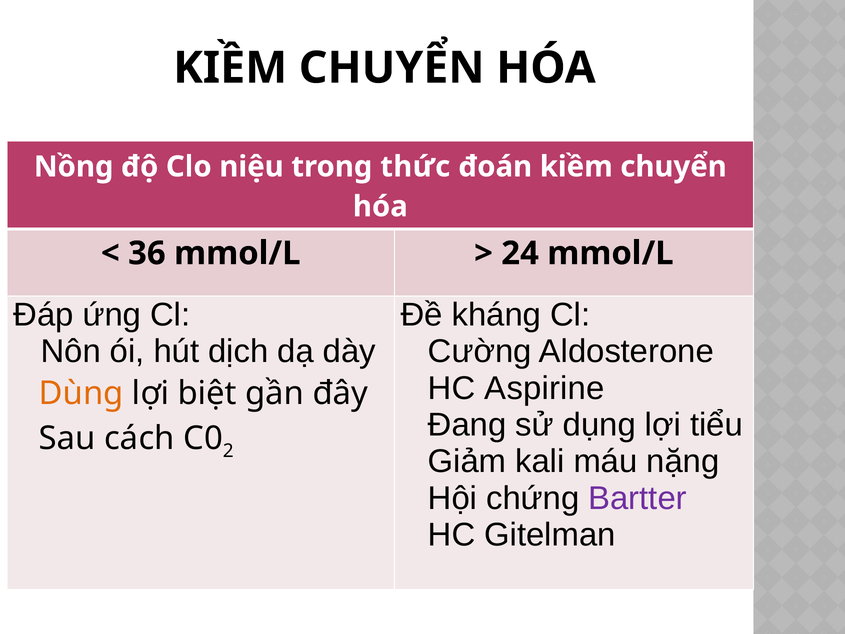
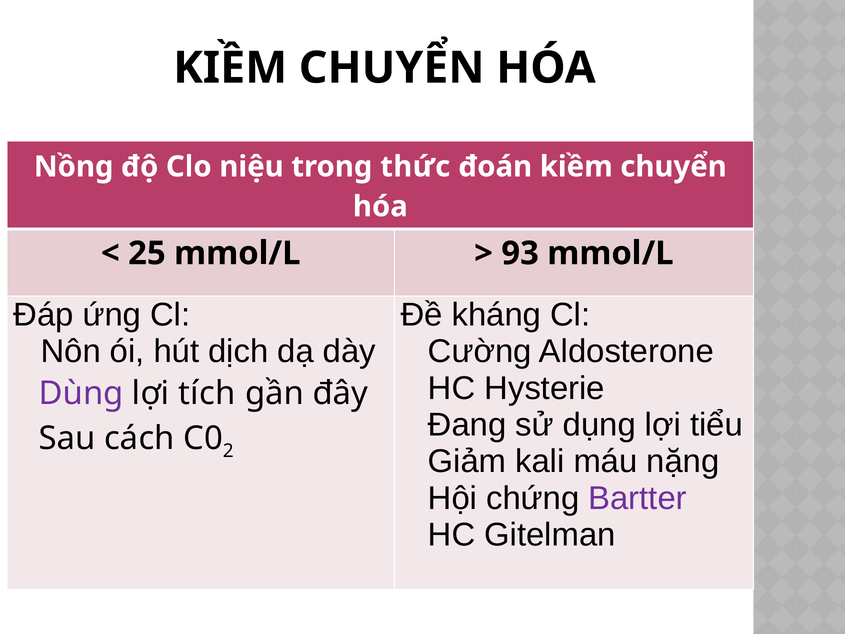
36: 36 -> 25 (147, 253)
24: 24 -> 93 (520, 253)
Aspirine: Aspirine -> Hysterie (545, 388)
Dùng colour: orange -> purple (81, 393)
biệt: biệt -> tích (207, 393)
